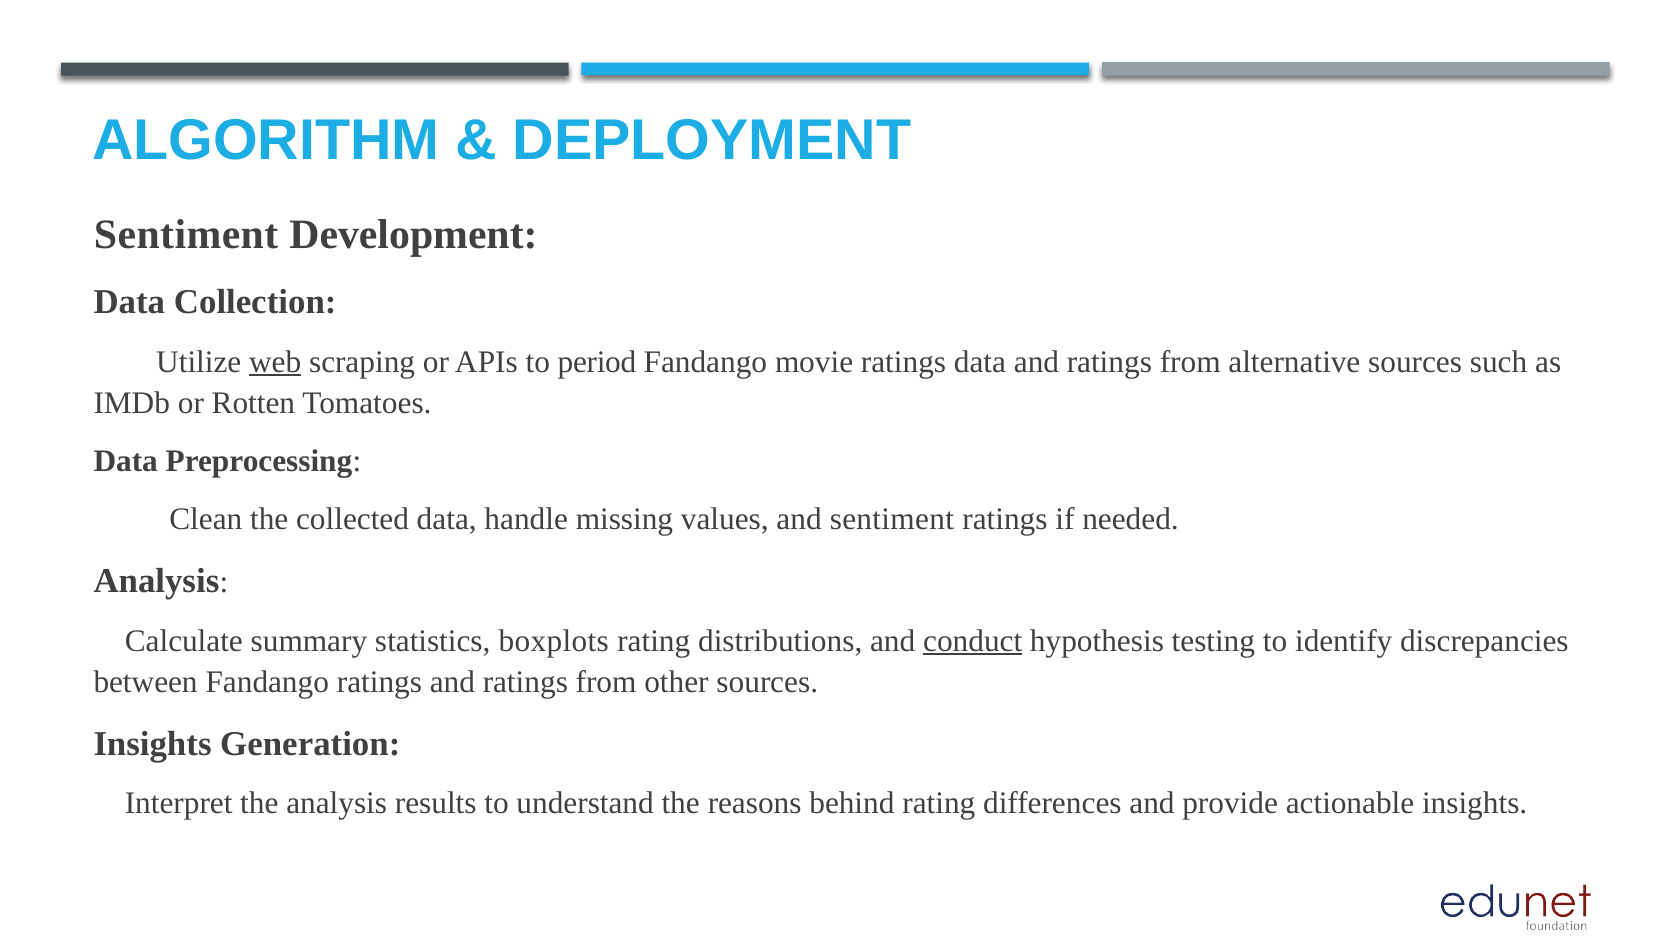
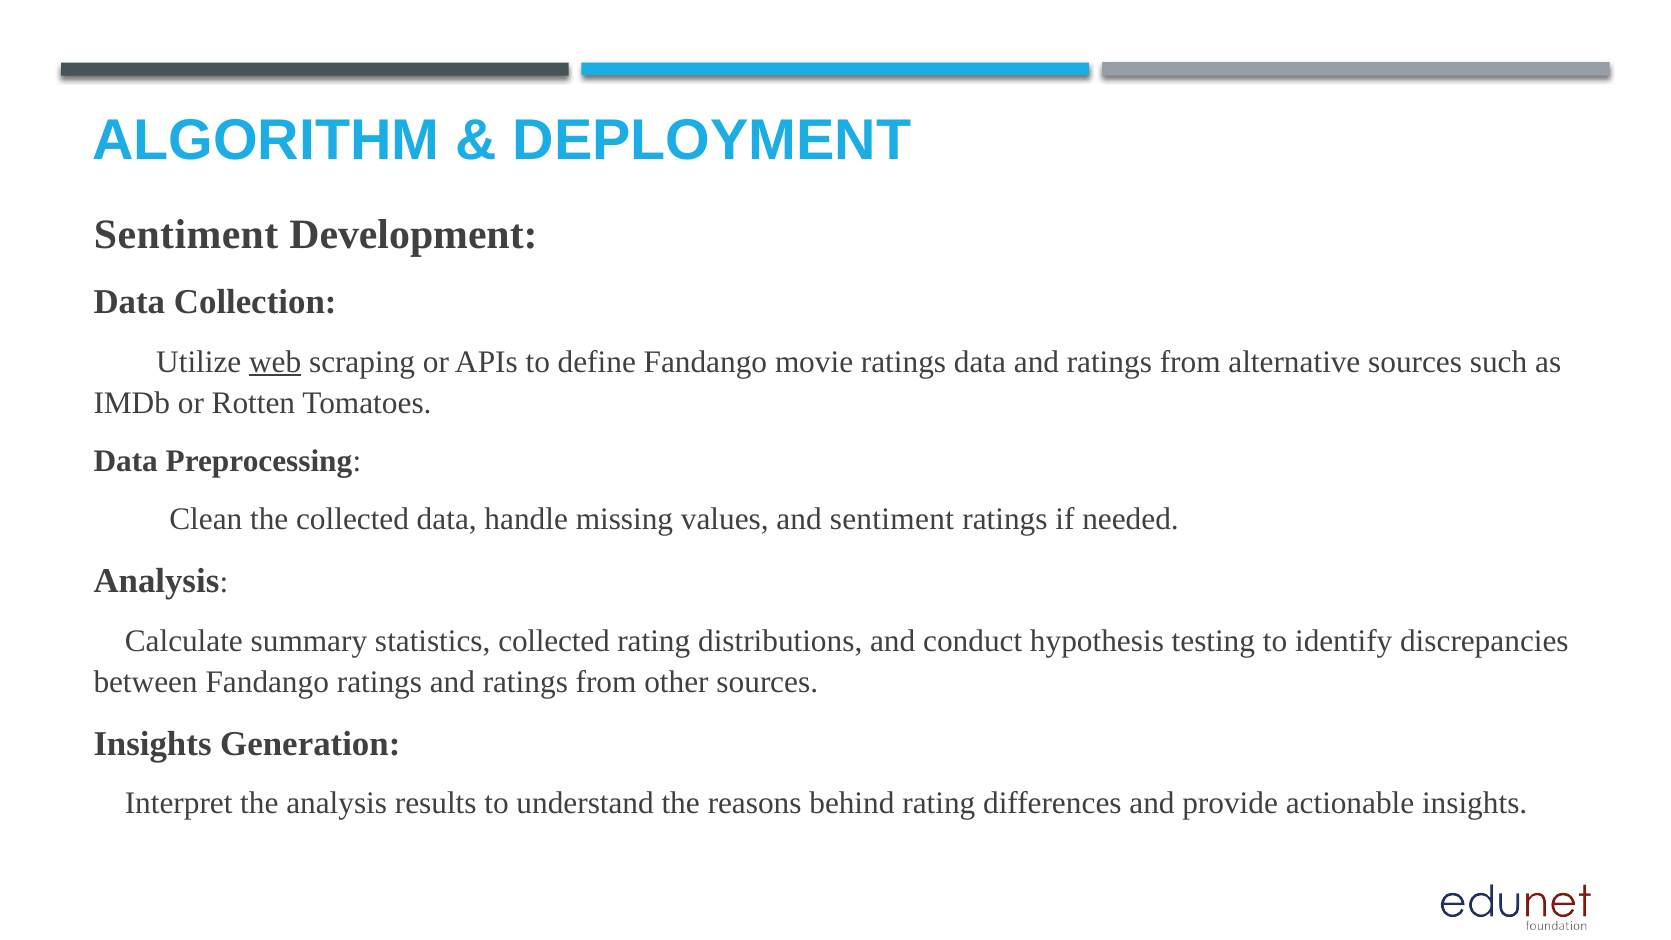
period: period -> define (597, 362)
statistics boxplots: boxplots -> collected (554, 641)
conduct underline: present -> none (973, 641)
